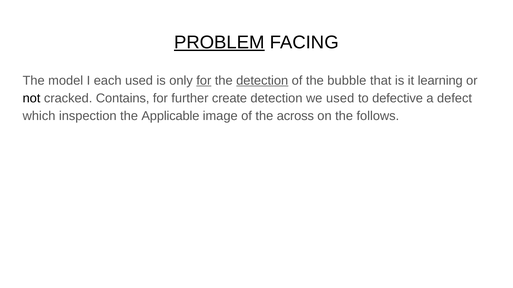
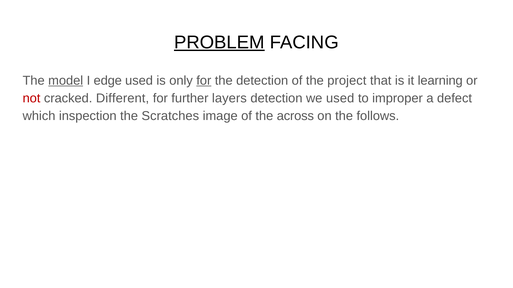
model underline: none -> present (66, 81)
each: each -> edge (108, 81)
detection underline: present -> none (262, 81)
bubble: bubble -> project (347, 81)
not colour: black -> red (32, 98)
Contains: Contains -> Different (123, 98)
create: create -> layers (229, 98)
defective: defective -> improper (398, 98)
Applicable: Applicable -> Scratches (170, 116)
